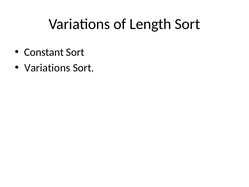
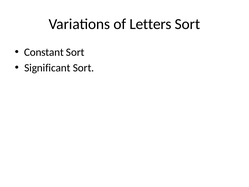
Length: Length -> Letters (151, 24)
Variations: Variations -> Significant (47, 68)
